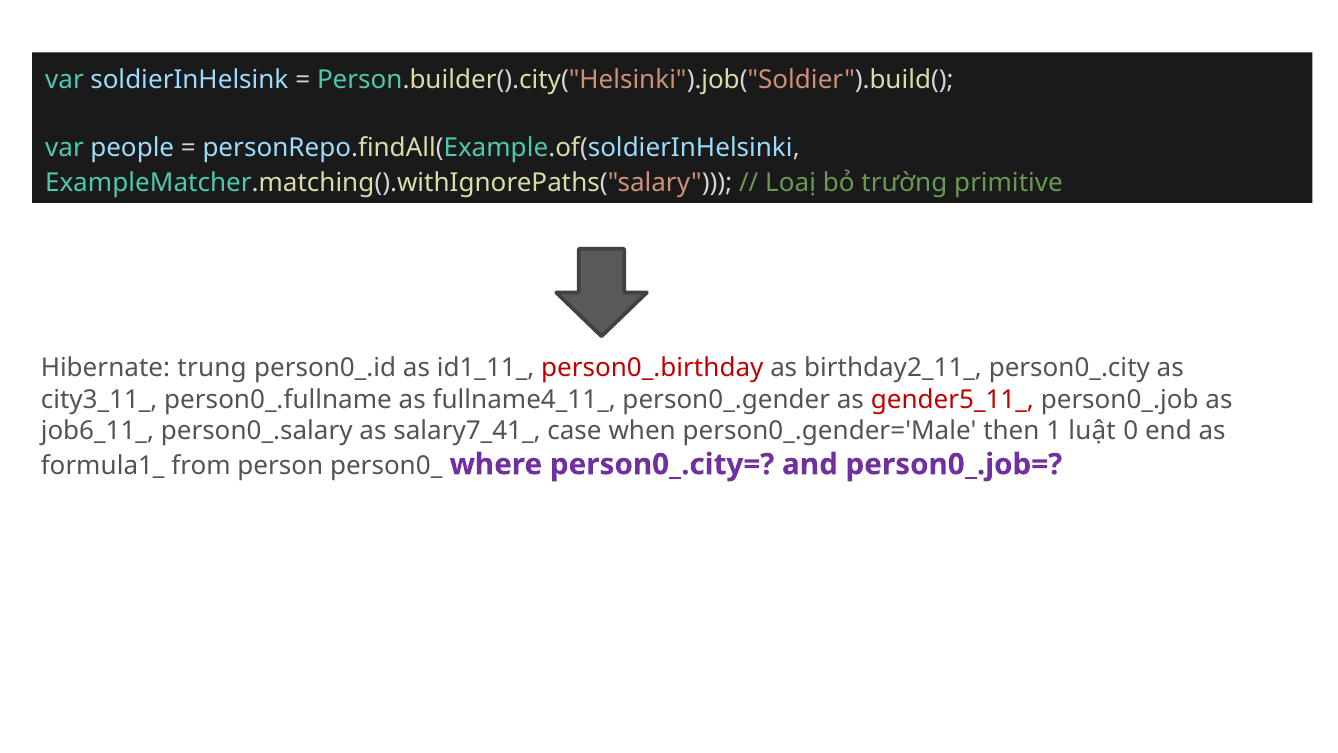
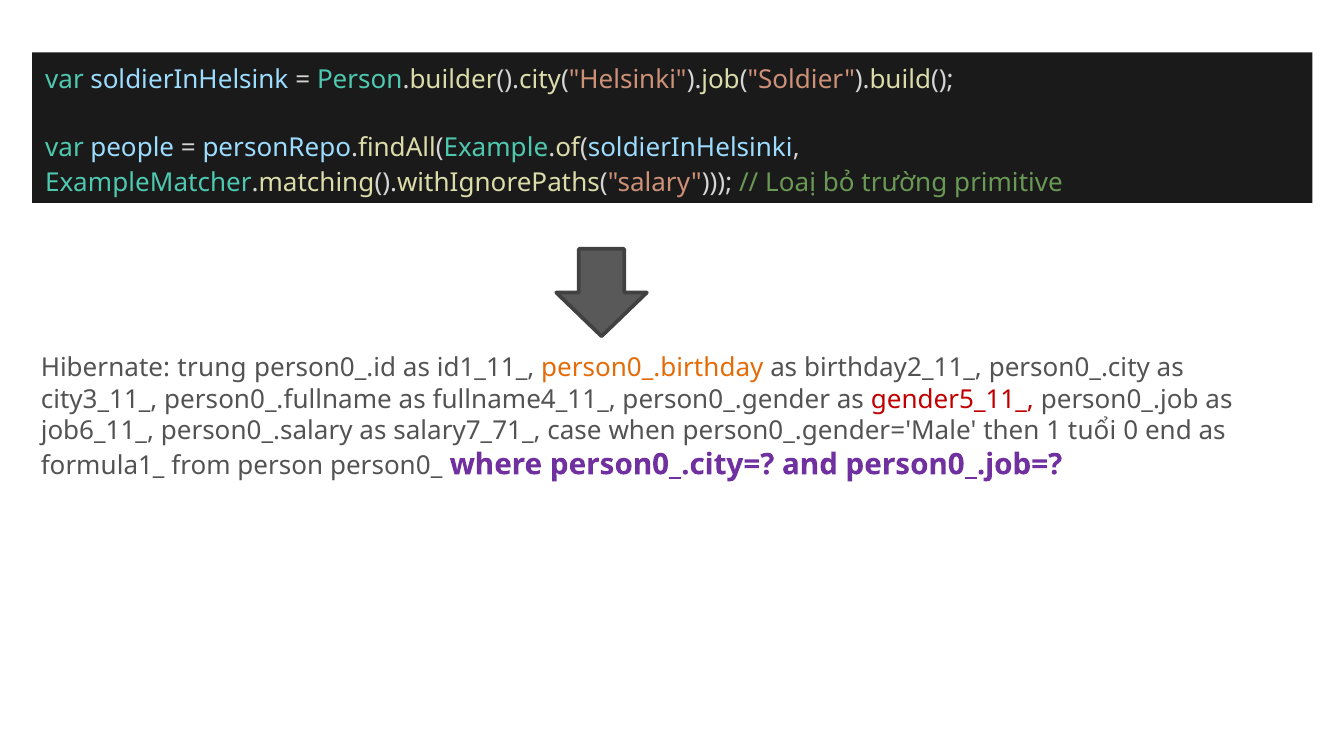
person0_.birthday colour: red -> orange (652, 368)
salary7_41_: salary7_41_ -> salary7_71_ (467, 431)
luật: luật -> tuổi (1092, 431)
